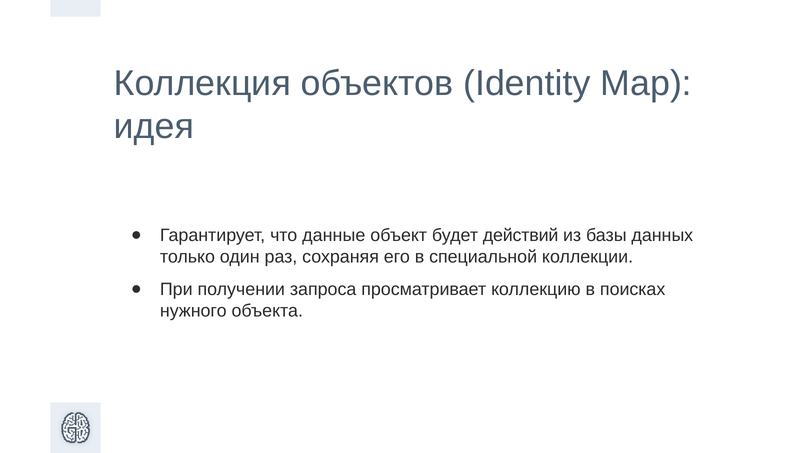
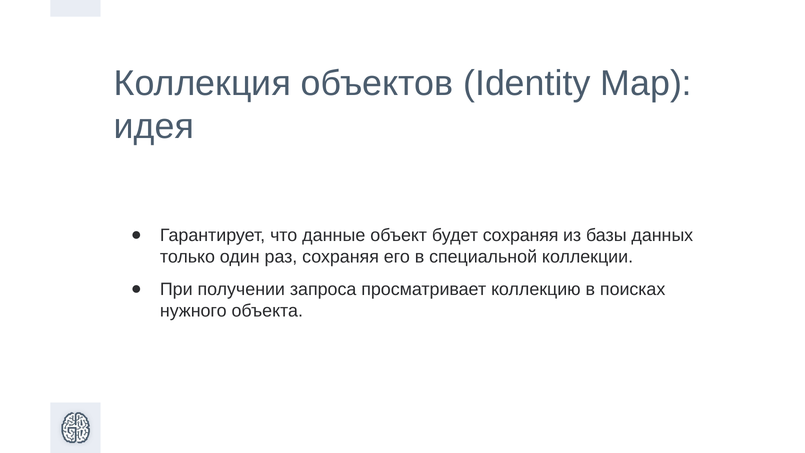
будет действий: действий -> сохраняя (521, 235)
